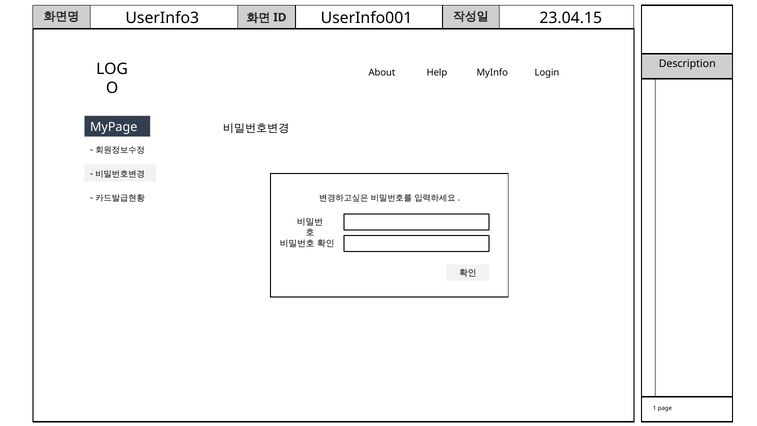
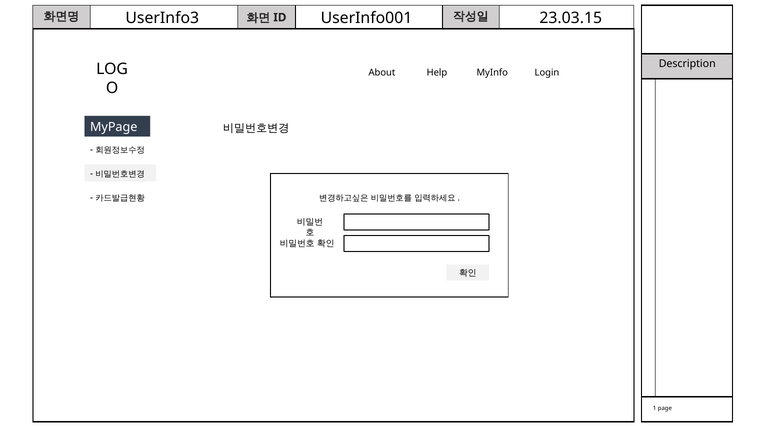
23.04.15: 23.04.15 -> 23.03.15 (571, 18)
